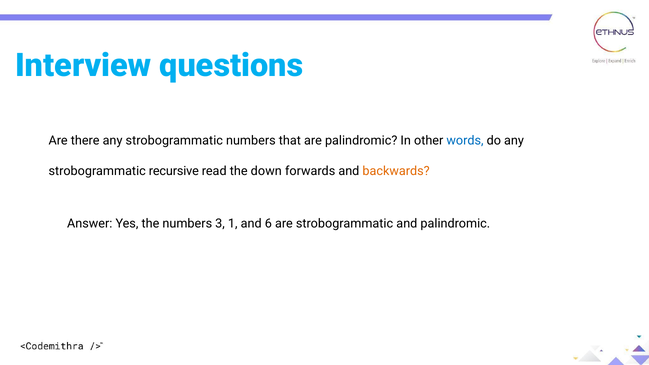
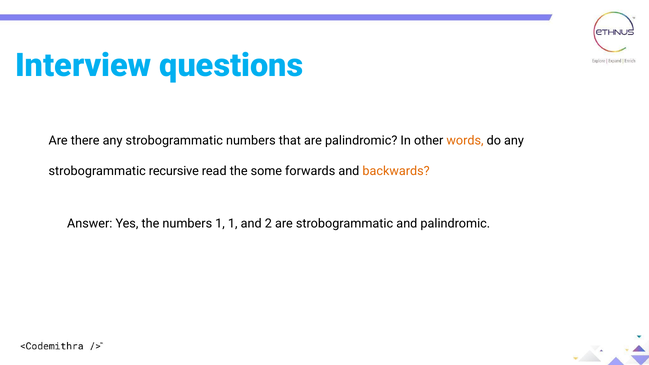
words colour: blue -> orange (465, 141)
down: down -> some (266, 171)
numbers 3: 3 -> 1 (220, 224)
6: 6 -> 2 (268, 224)
